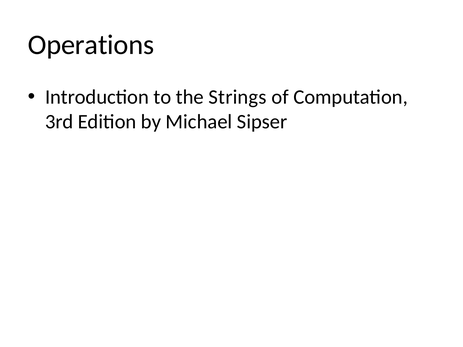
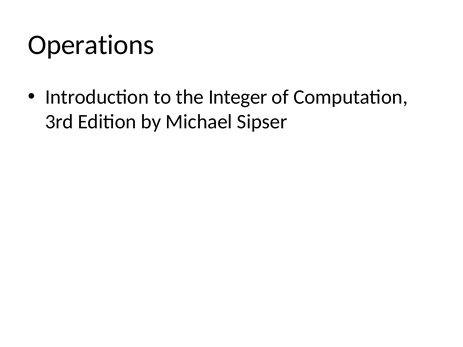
Strings: Strings -> Integer (238, 97)
